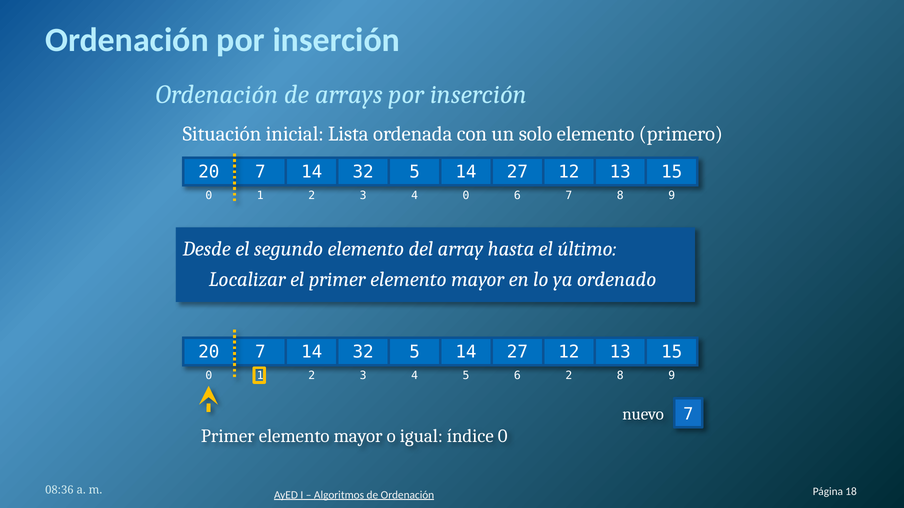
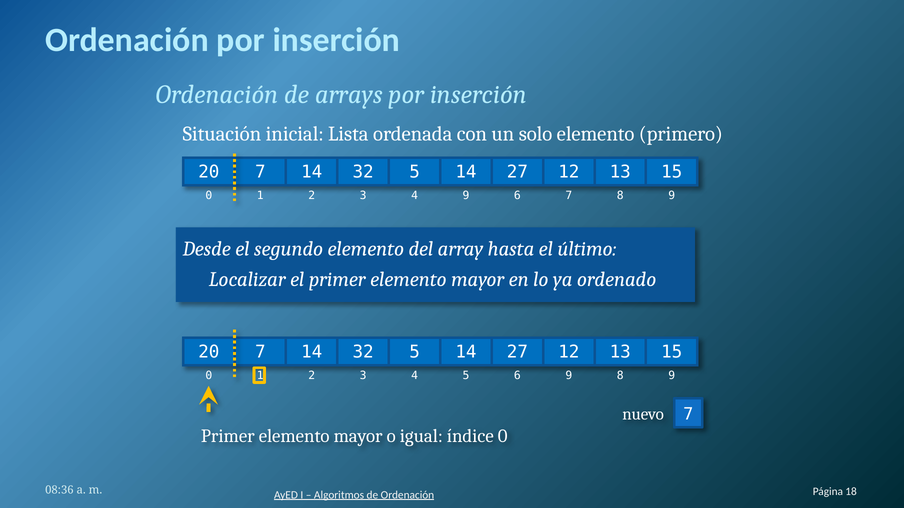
4 0: 0 -> 9 (466, 196)
6 2: 2 -> 9 (569, 376)
